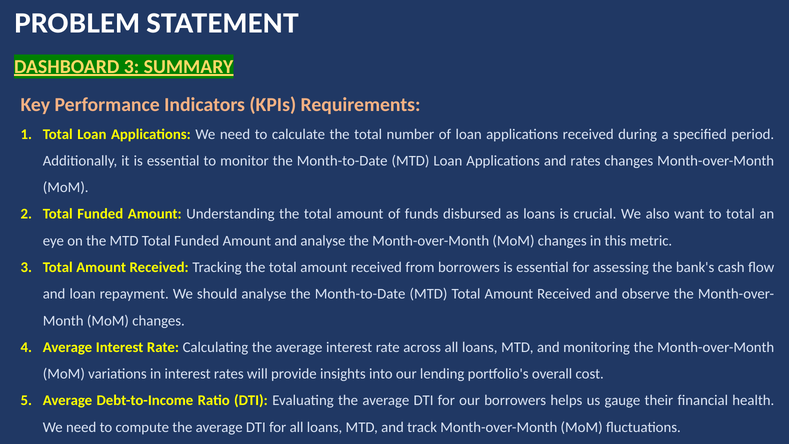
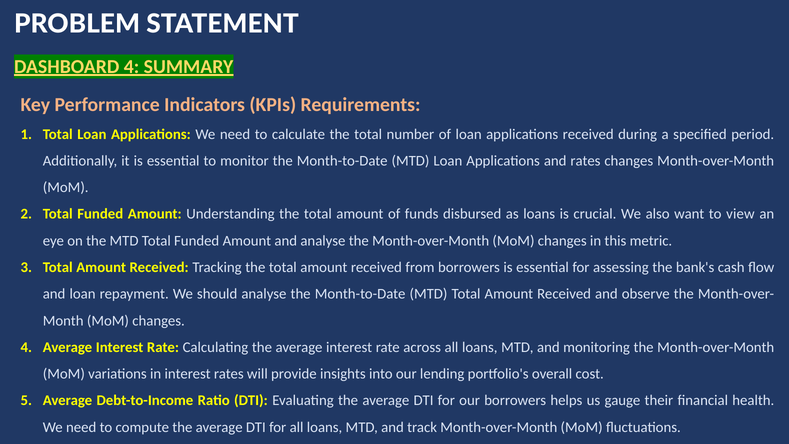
DASHBOARD 3: 3 -> 4 (131, 67)
to total: total -> view (740, 214)
